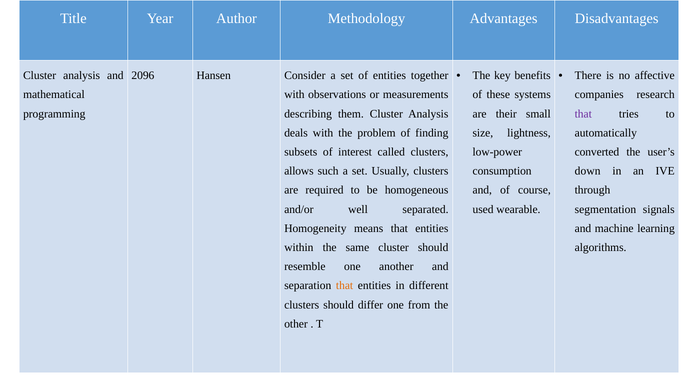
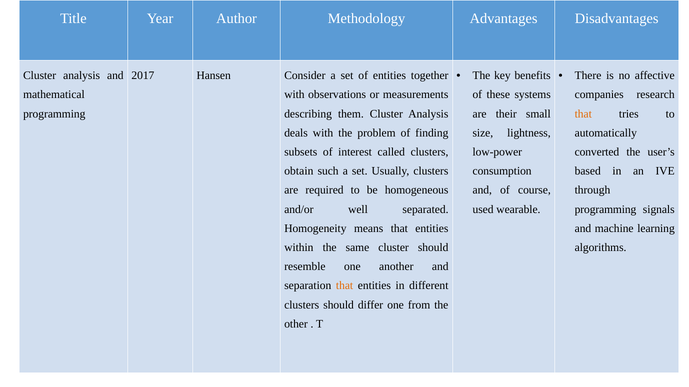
2096: 2096 -> 2017 (143, 76)
that colour: purple -> orange (583, 114)
allows: allows -> obtain (299, 171)
down: down -> based (588, 171)
segmentation: segmentation -> programming (606, 210)
